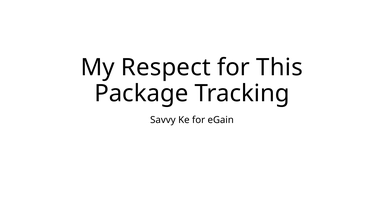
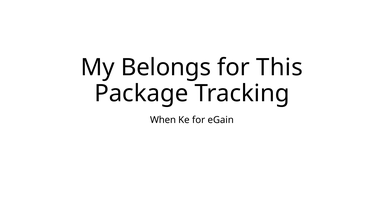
Respect: Respect -> Belongs (166, 68)
Savvy: Savvy -> When (163, 120)
